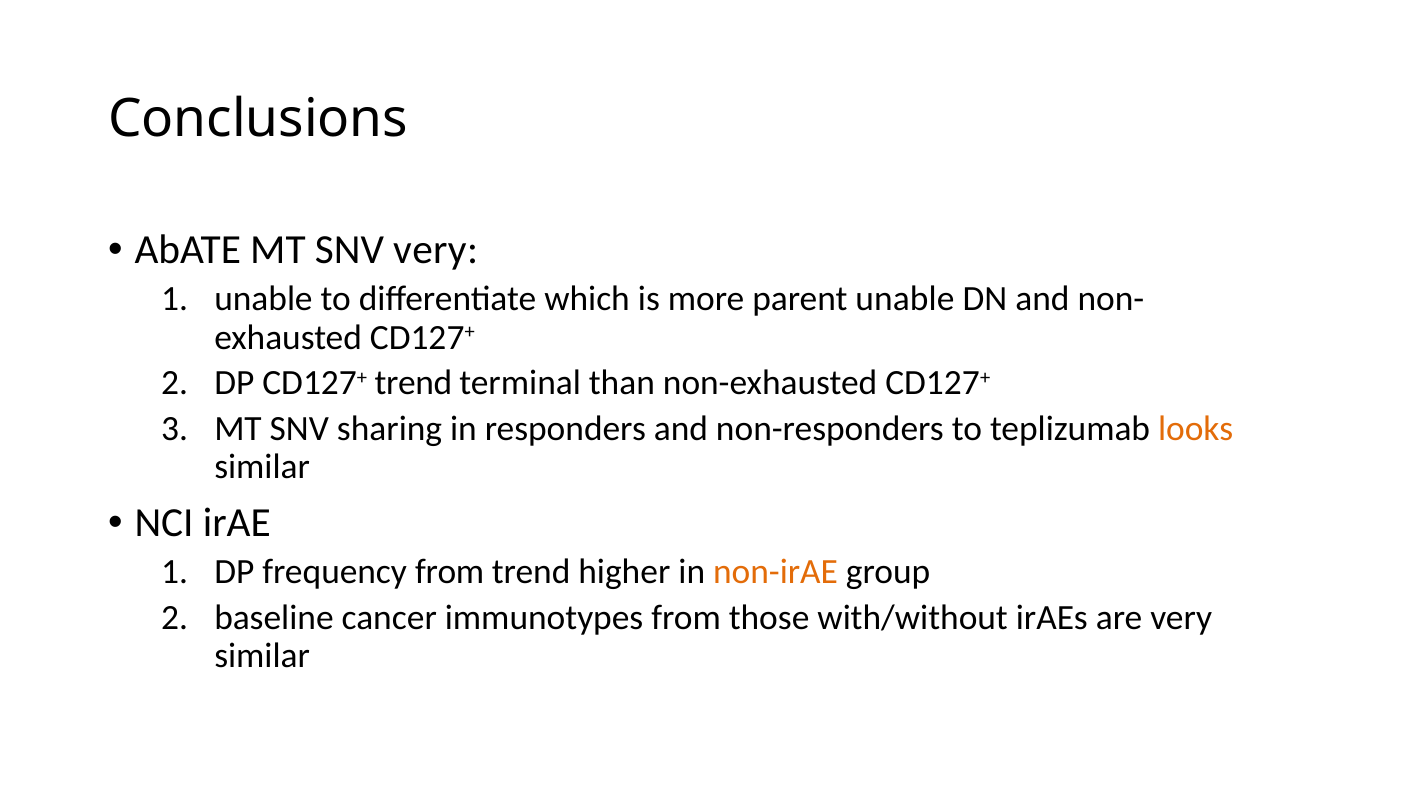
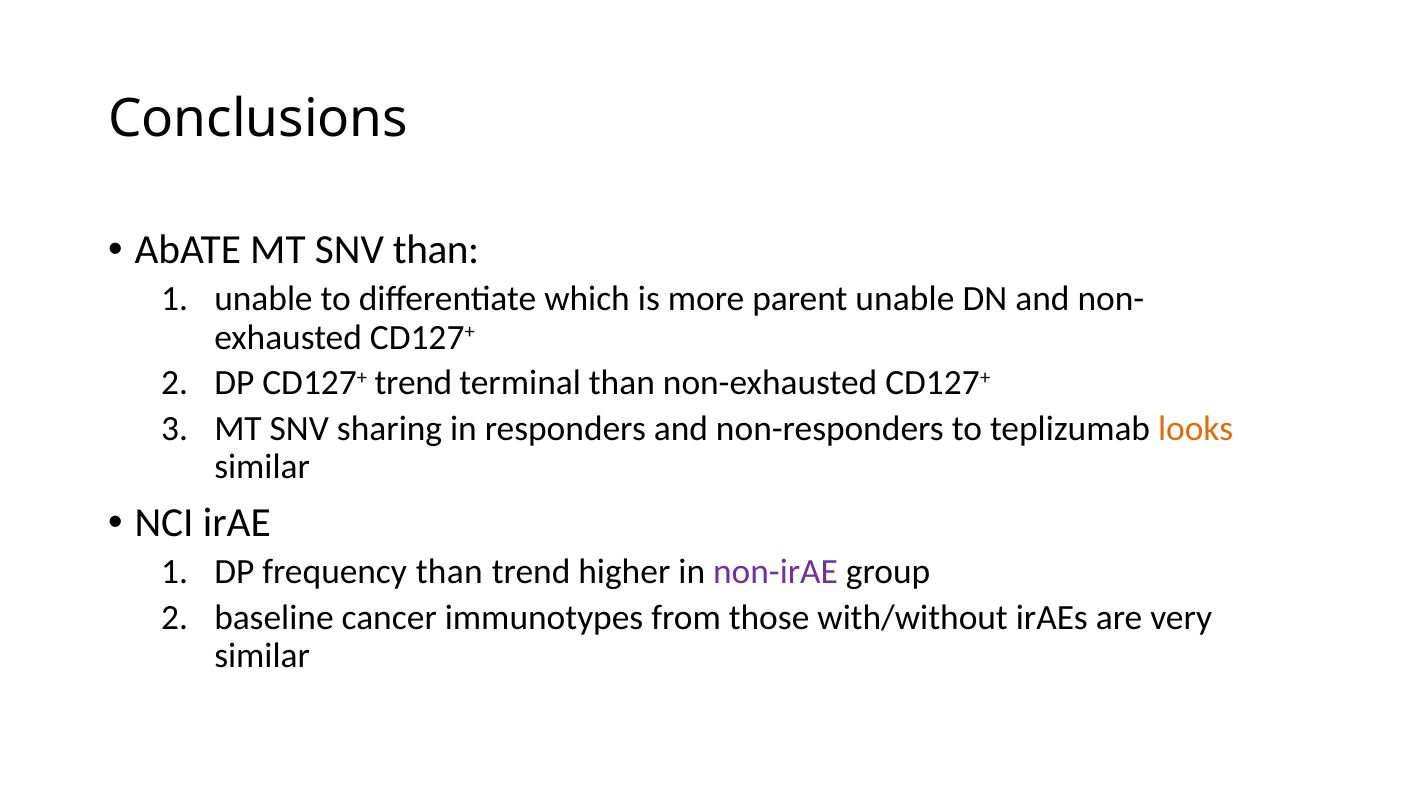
SNV very: very -> than (436, 250)
frequency from: from -> than (449, 572)
non-irAE colour: orange -> purple (776, 572)
